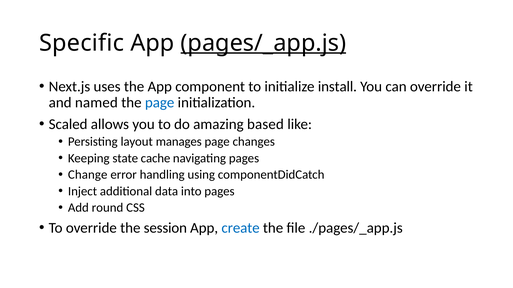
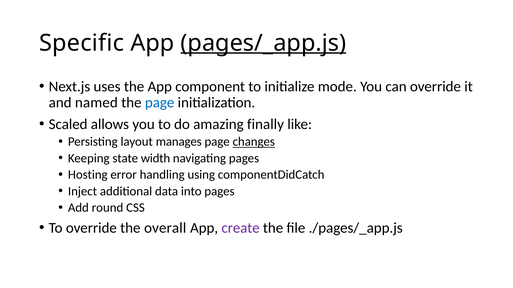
install: install -> mode (337, 87)
based: based -> finally (266, 124)
changes underline: none -> present (254, 142)
cache: cache -> width (156, 159)
Change: Change -> Hosting (88, 175)
session: session -> overall (165, 228)
create colour: blue -> purple (241, 228)
